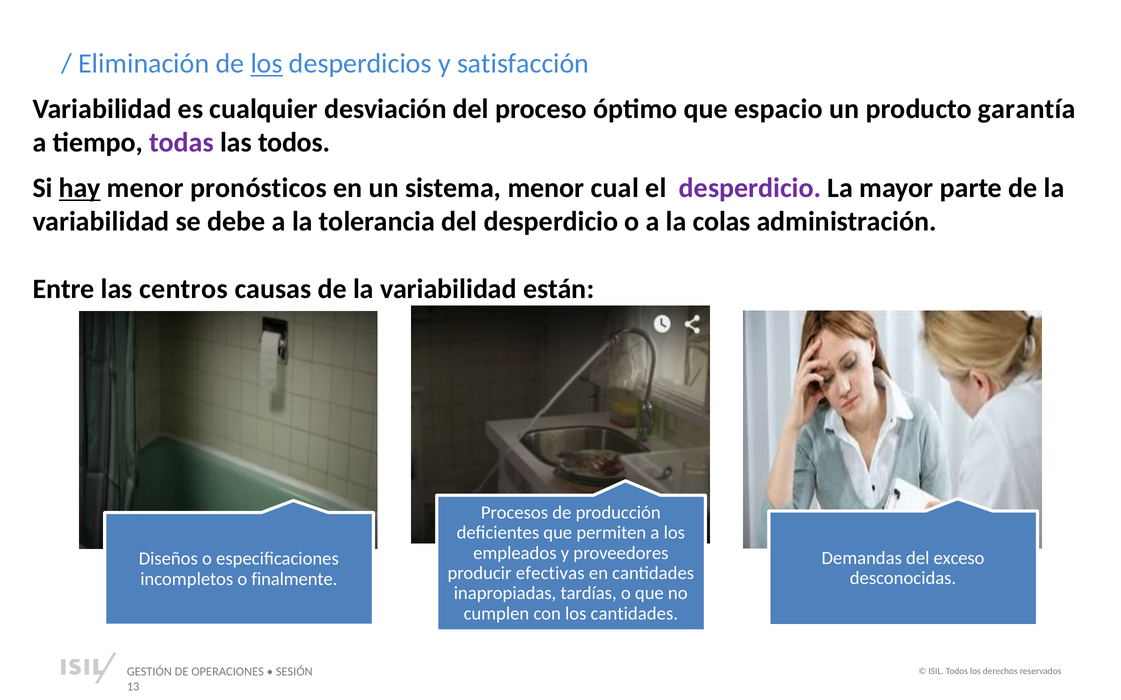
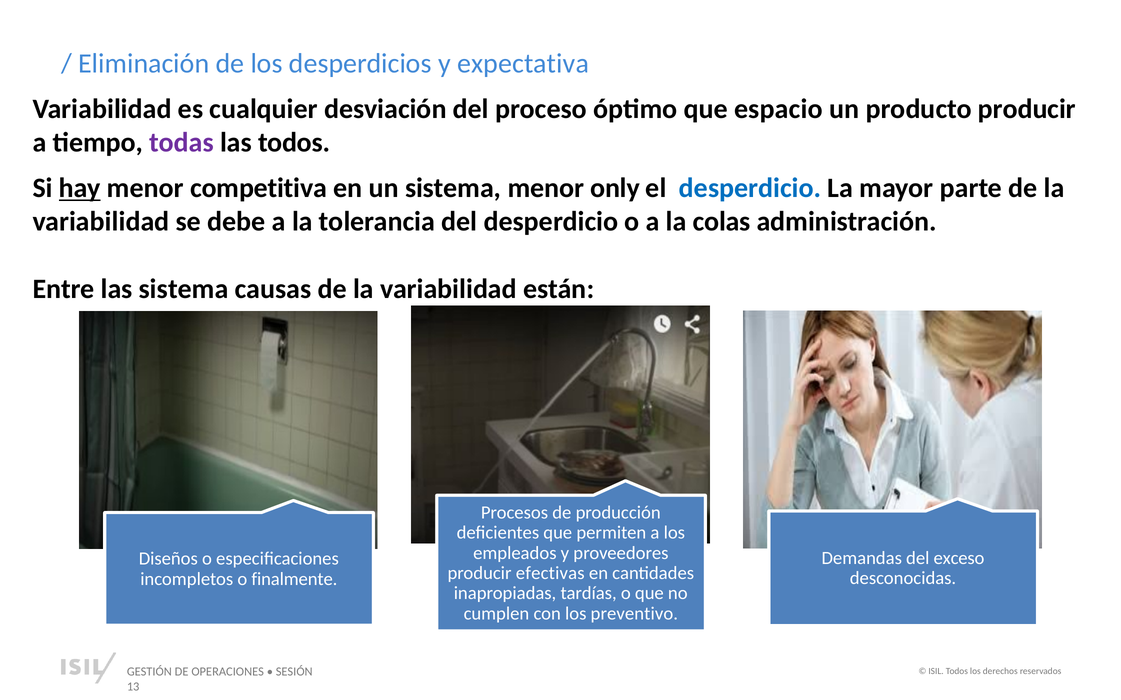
los underline: present -> none (267, 64)
satisfacción: satisfacción -> expectativa (523, 64)
producto garantía: garantía -> producir (1027, 109)
pronósticos: pronósticos -> competitiva (259, 188)
cual: cual -> only (615, 188)
desperdicio colour: purple -> blue (750, 188)
las centros: centros -> sistema (184, 289)
los cantidades: cantidades -> preventivo (634, 614)
